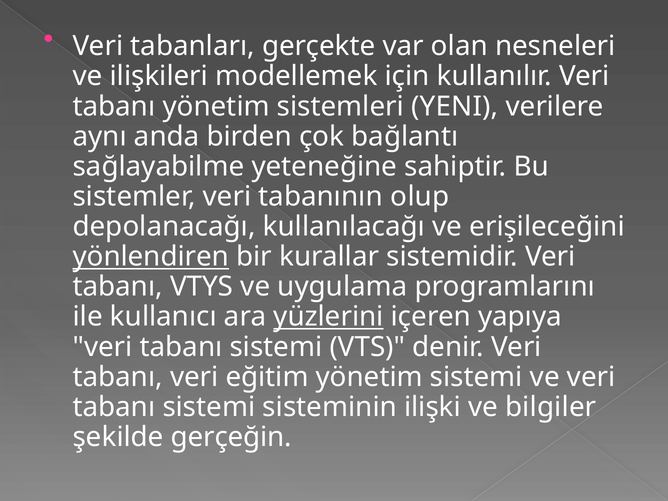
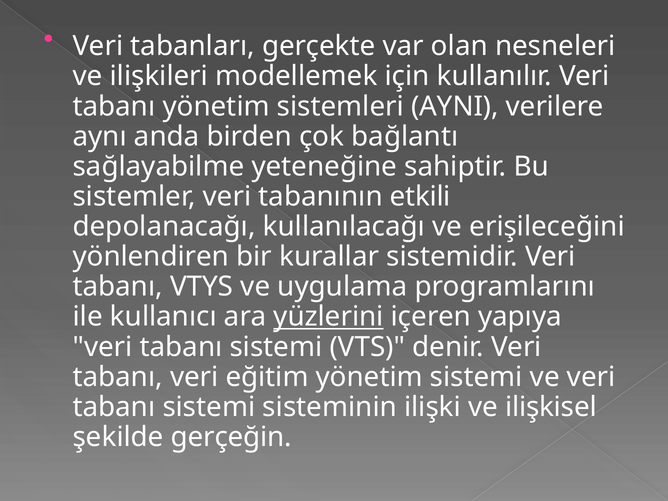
YENI: YENI -> AYNI (455, 106)
olup: olup -> etkili (420, 197)
yönlendiren underline: present -> none (151, 257)
bilgiler: bilgiler -> ilişkisel (551, 407)
